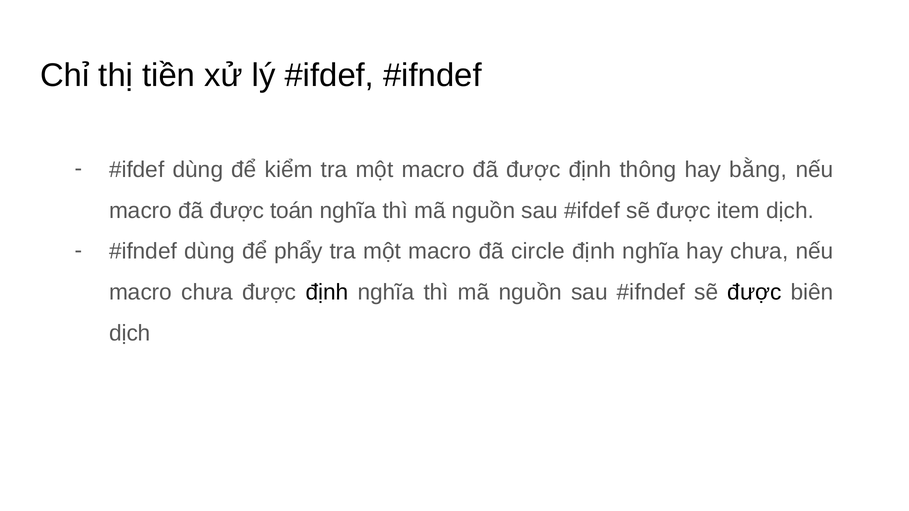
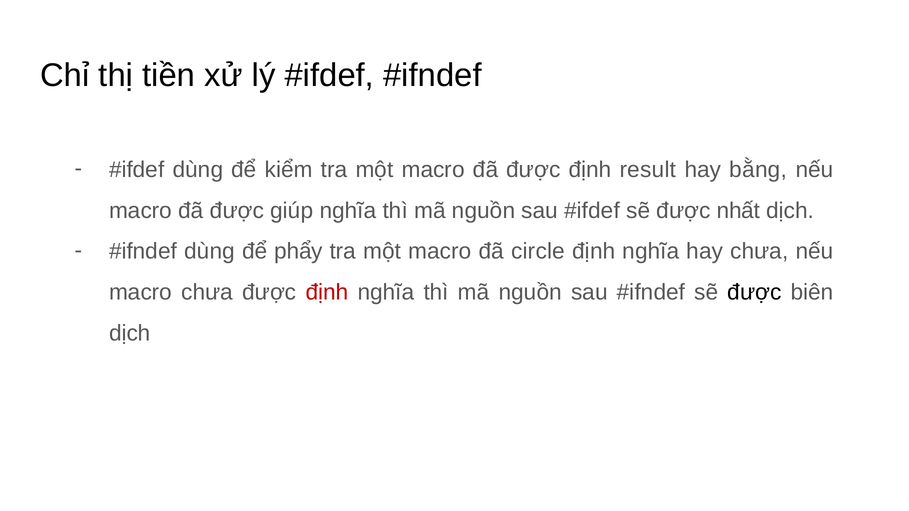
thông: thông -> result (648, 170)
toán: toán -> giúp (292, 211)
item: item -> nhất (738, 211)
định colour: black -> red (327, 293)
